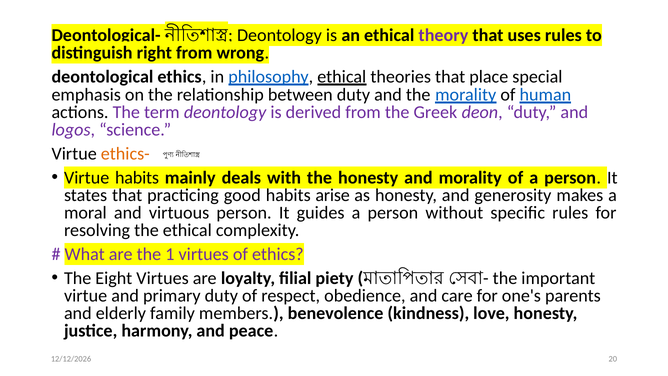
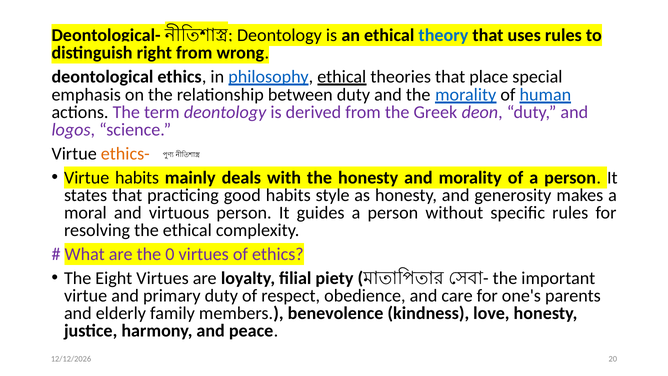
theory colour: purple -> blue (443, 35)
arise: arise -> style (333, 195)
1: 1 -> 0 (170, 254)
